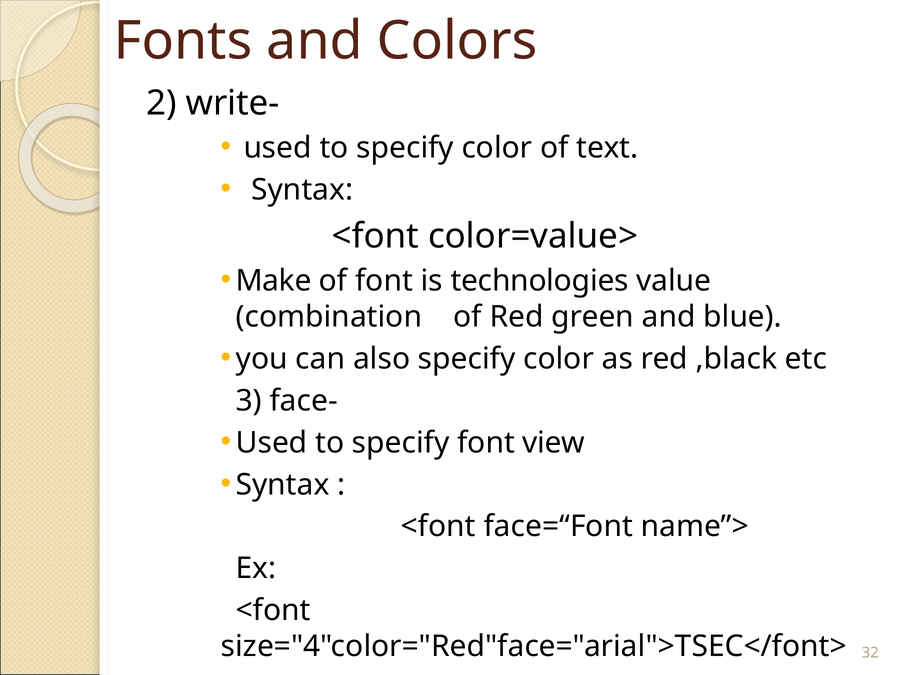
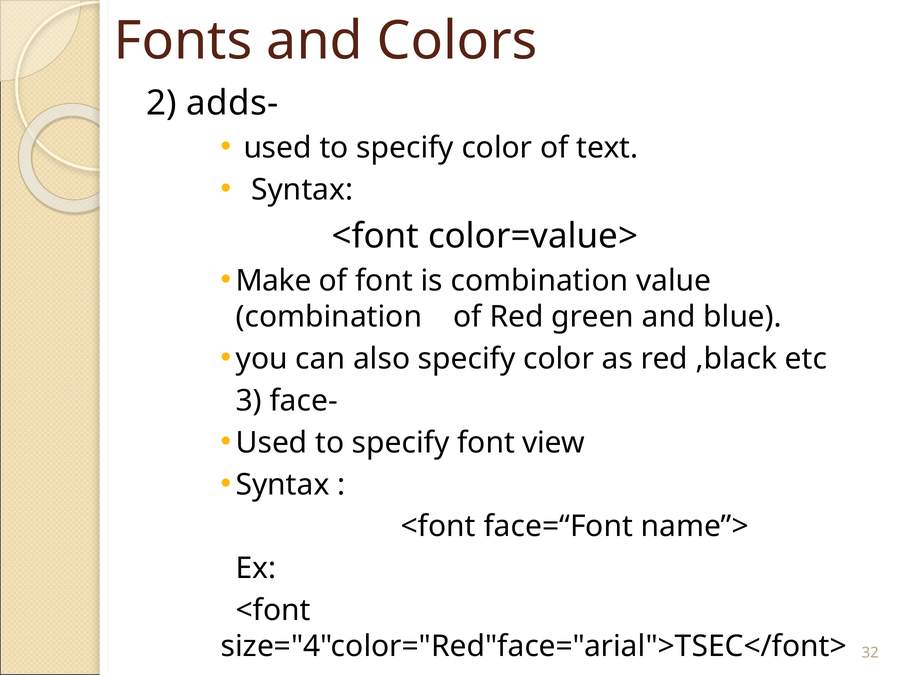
write-: write- -> adds- (232, 103)
is technologies: technologies -> combination (539, 281)
